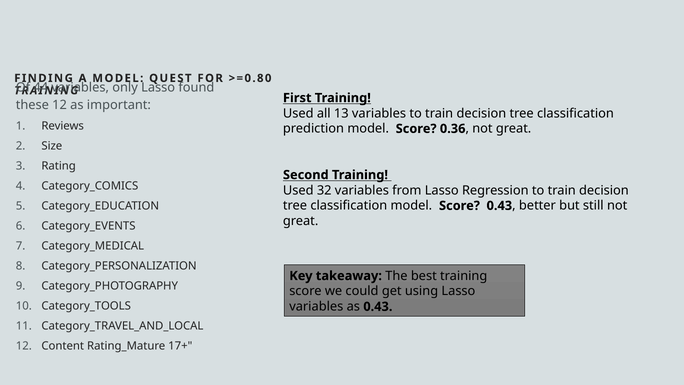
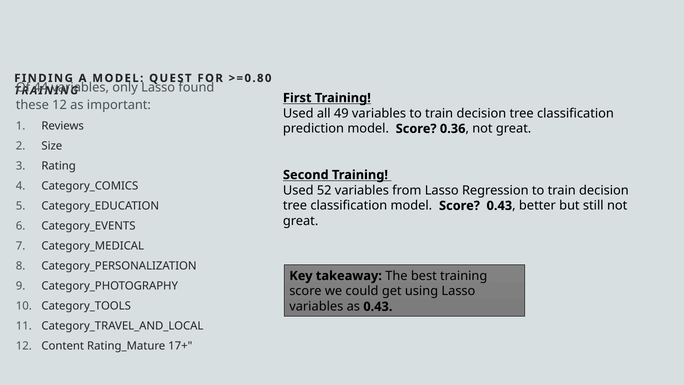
13: 13 -> 49 (341, 113)
32: 32 -> 52 (324, 190)
